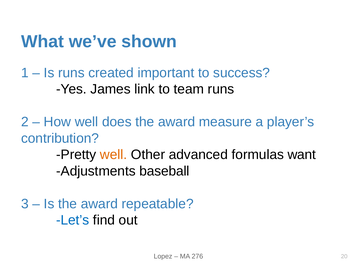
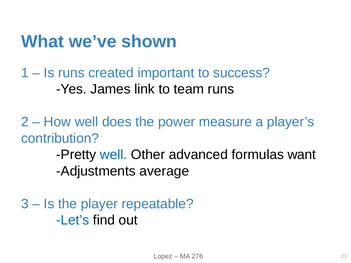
does the award: award -> power (177, 122)
well colour: orange -> blue (114, 155)
baseball: baseball -> average (164, 171)
Is the award: award -> player (99, 204)
